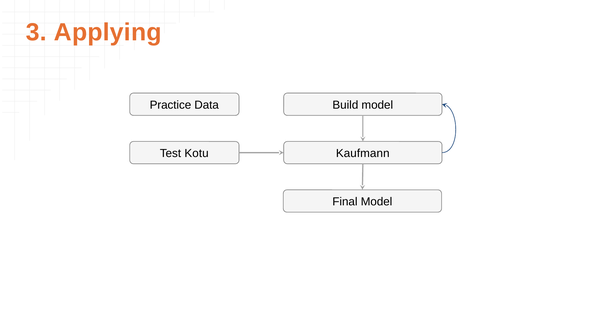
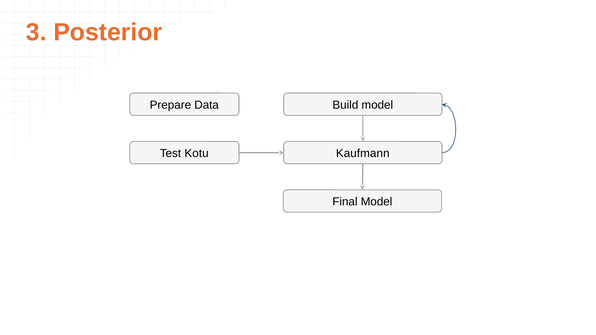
Applying: Applying -> Posterior (108, 32)
Practice: Practice -> Prepare (170, 105)
